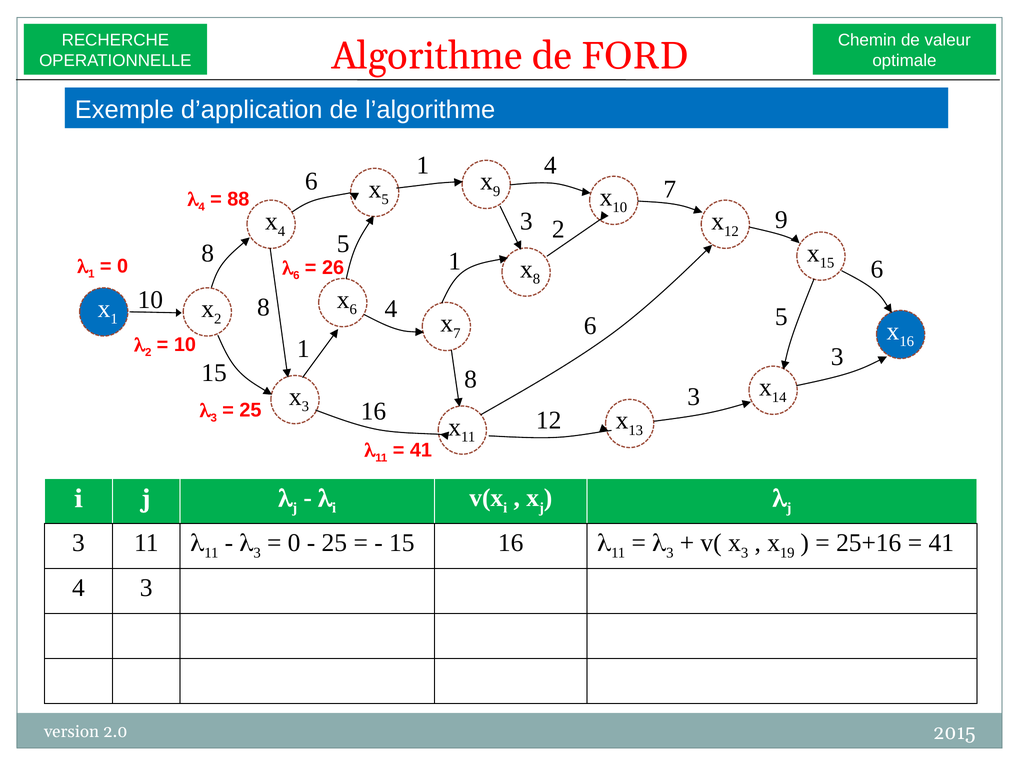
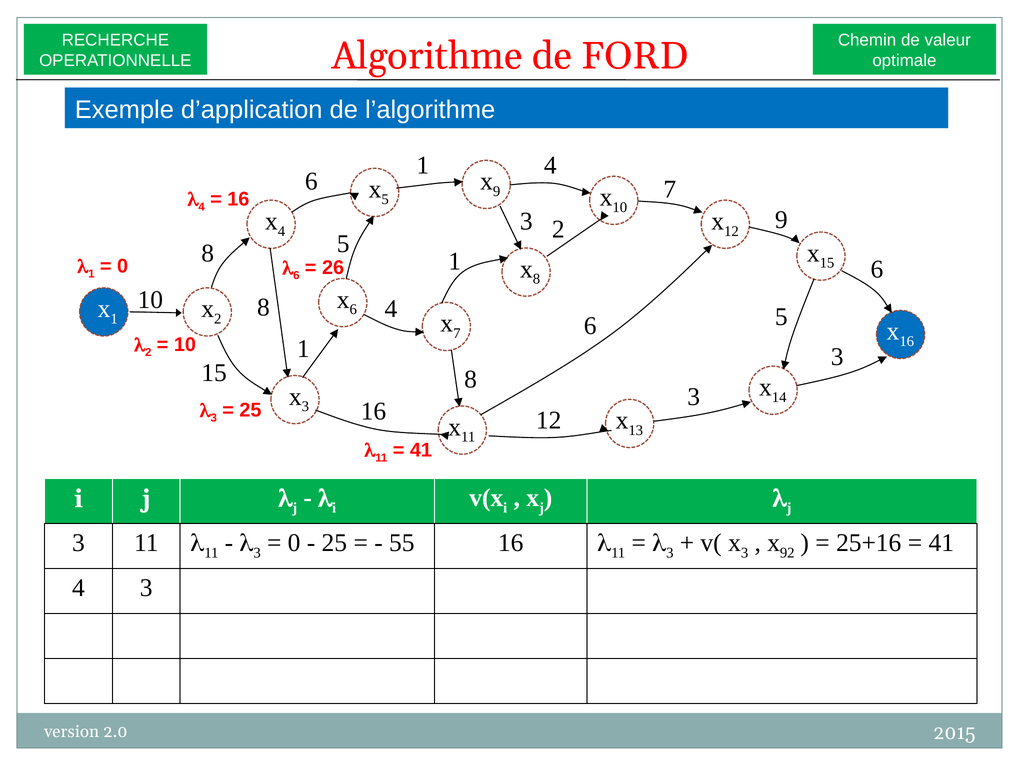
88: 88 -> 16 (238, 199)
15: 15 -> 55 (402, 543)
19: 19 -> 92 (787, 553)
